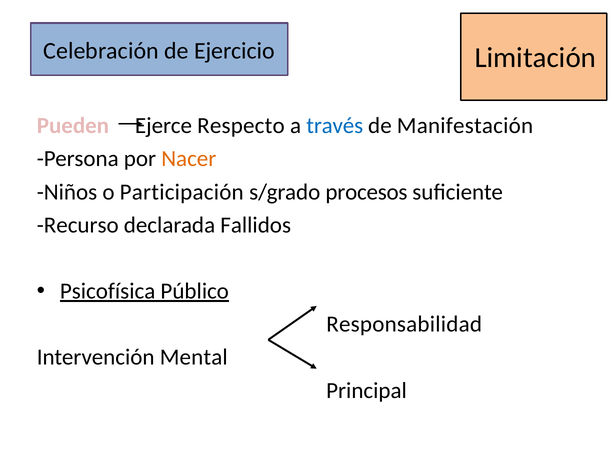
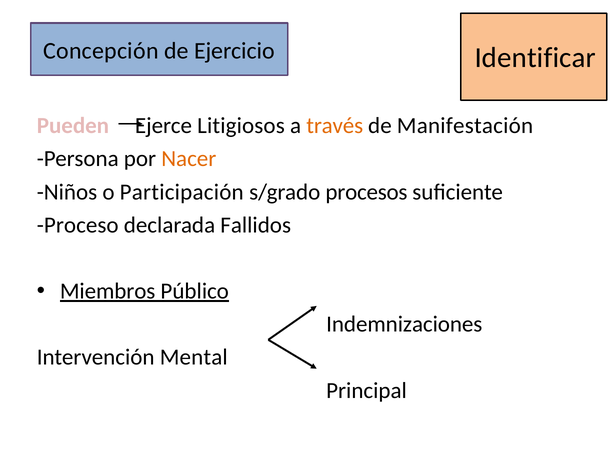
Celebración: Celebración -> Concepción (101, 51)
Limitación: Limitación -> Identificar (535, 58)
Respecto: Respecto -> Litigiosos (241, 126)
través colour: blue -> orange (335, 126)
Recurso: Recurso -> Proceso (78, 225)
Psicofísica: Psicofísica -> Miembros (108, 292)
Responsabilidad: Responsabilidad -> Indemnizaciones (404, 325)
